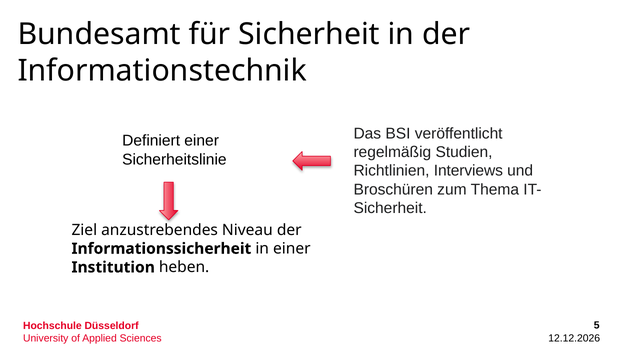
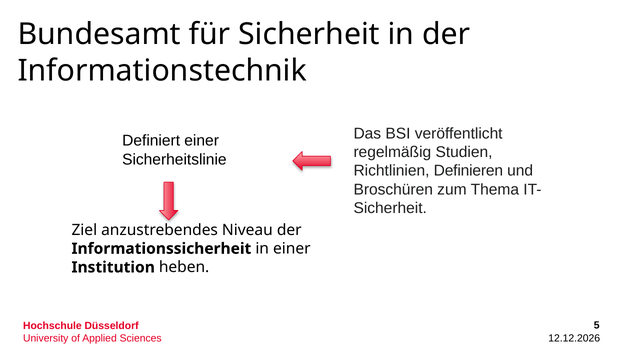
Interviews: Interviews -> Definieren (468, 171)
